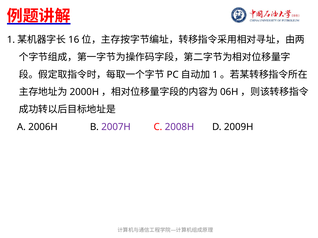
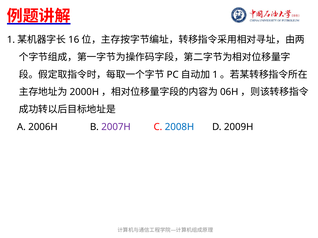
2008H colour: purple -> blue (179, 127)
